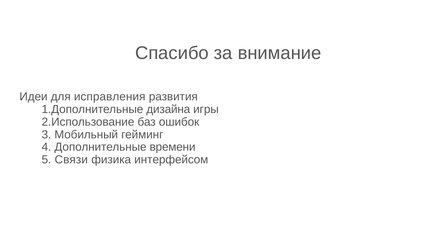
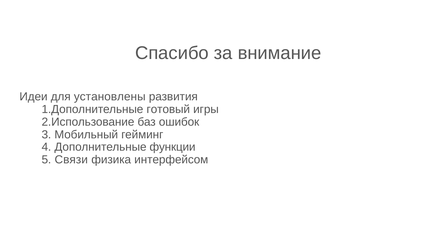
исправления: исправления -> установлены (110, 97)
дизайна: дизайна -> готовый (168, 110)
времени: времени -> функции (173, 147)
